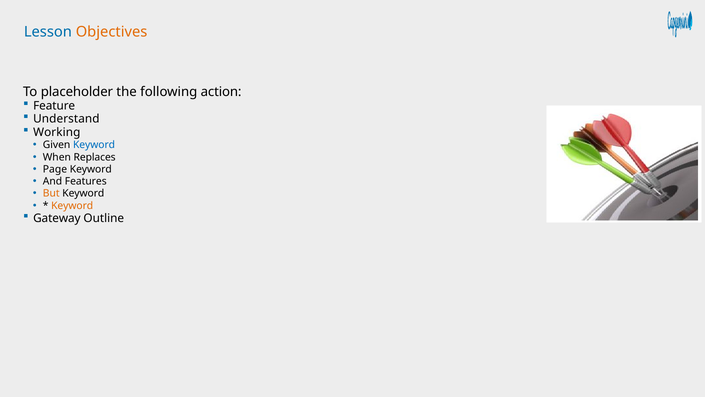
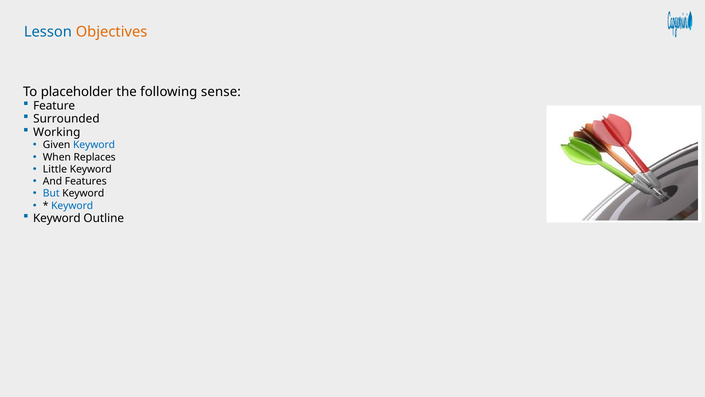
action: action -> sense (221, 92)
Understand: Understand -> Surrounded (66, 119)
Page: Page -> Little (55, 169)
But colour: orange -> blue (51, 193)
Keyword colour: orange -> blue (72, 205)
Gateway: Gateway -> Keyword (57, 218)
